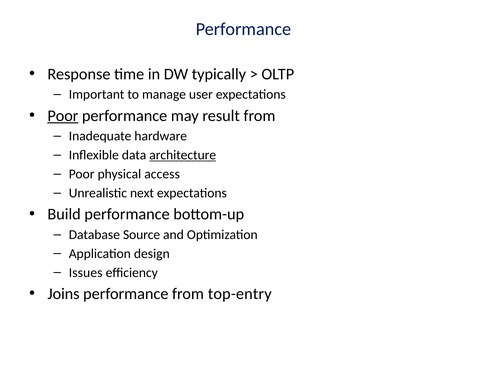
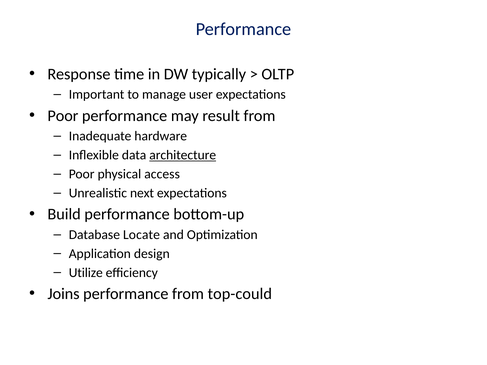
Poor underline: present -> none (63, 116)
Source: Source -> Locate (141, 235)
Issues: Issues -> Utilize (86, 273)
top-entry: top-entry -> top-could (240, 294)
